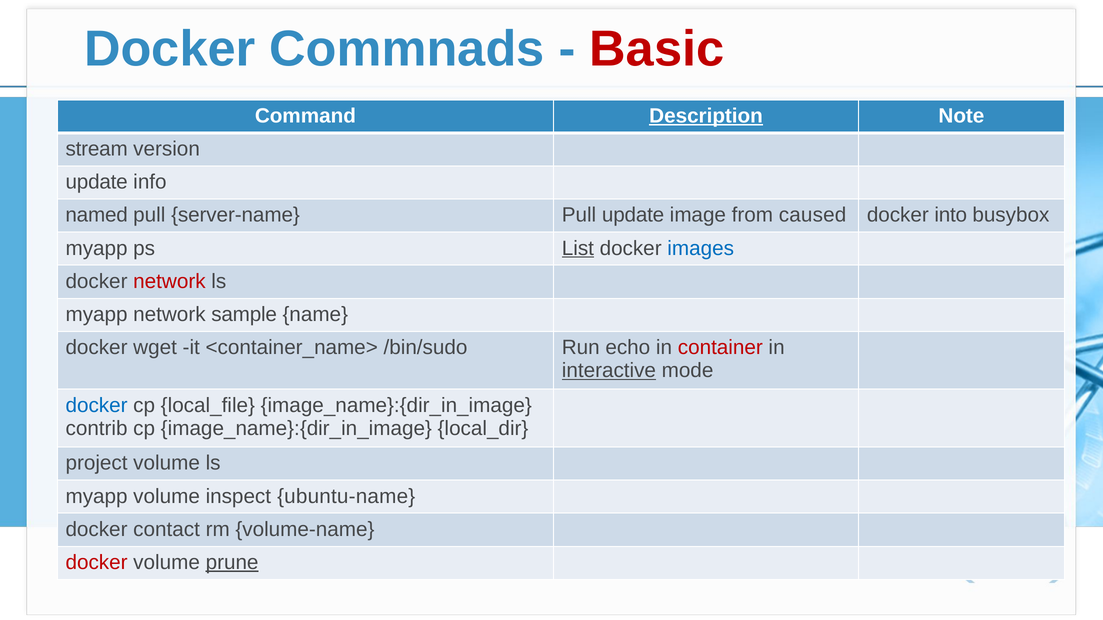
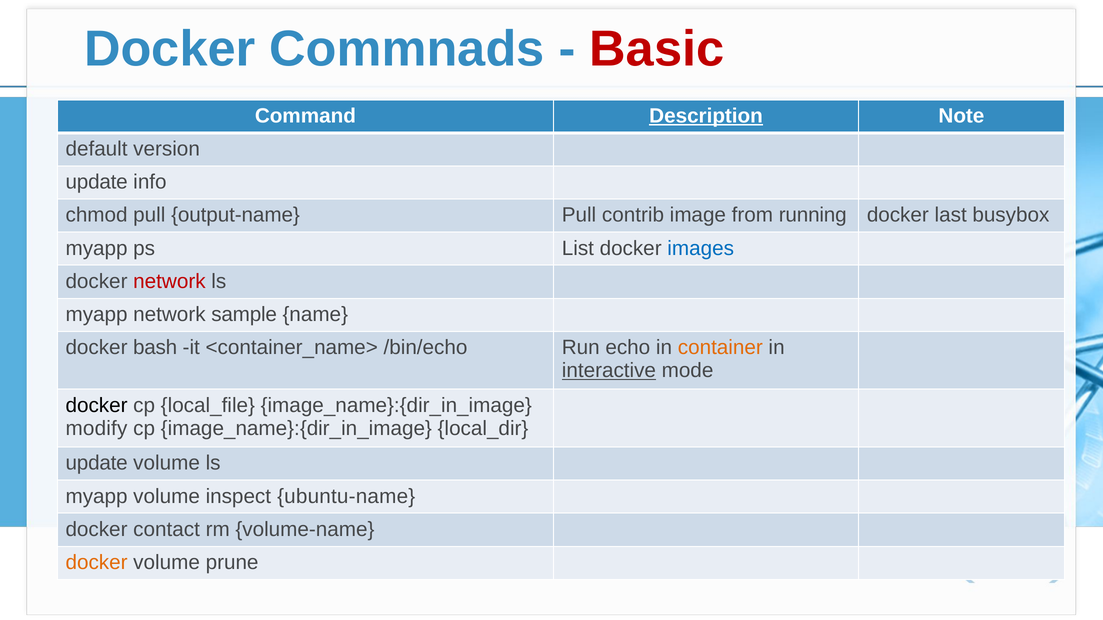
stream: stream -> default (97, 149)
named: named -> chmod (97, 215)
server-name: server-name -> output-name (235, 215)
Pull update: update -> contrib (633, 215)
caused: caused -> running (813, 215)
into: into -> last (951, 215)
List underline: present -> none (578, 248)
wget: wget -> bash (155, 348)
/bin/sudo: /bin/sudo -> /bin/echo (425, 348)
container colour: red -> orange (720, 348)
docker colour: blue -> black (97, 406)
contrib: contrib -> modify (96, 429)
project: project -> update (97, 463)
docker colour: red -> orange (97, 563)
prune underline: present -> none (232, 563)
